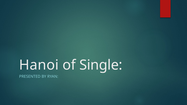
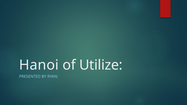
Single: Single -> Utilize (101, 65)
